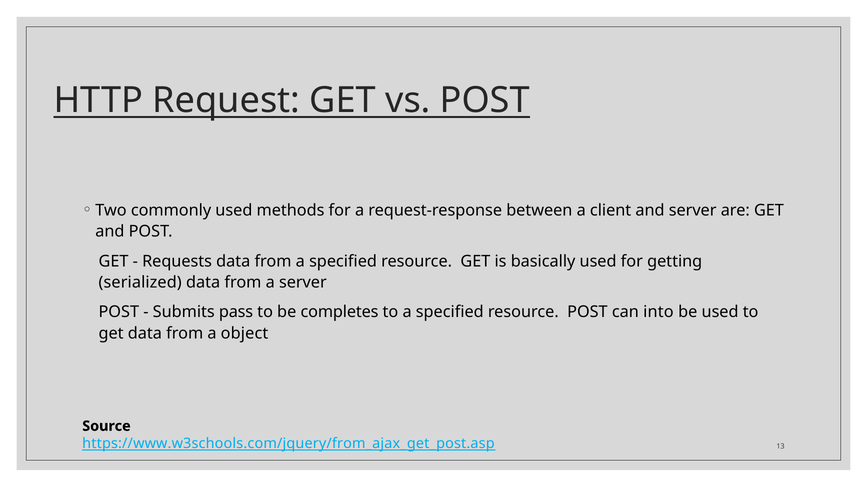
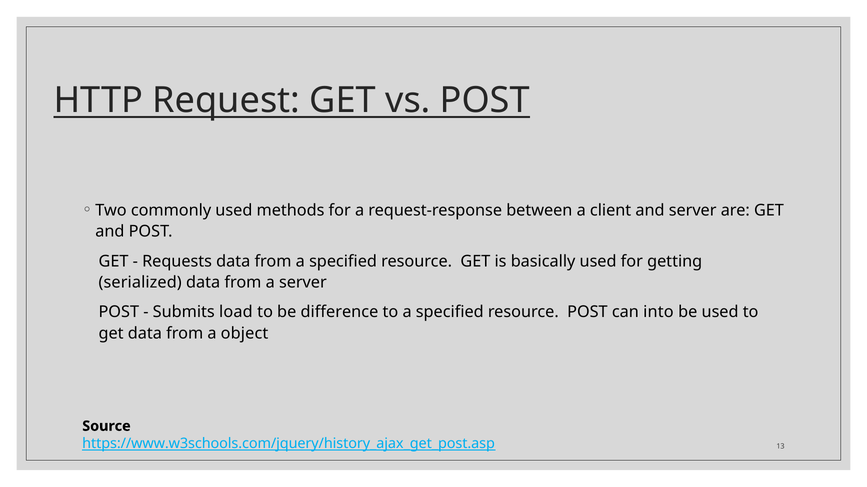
pass: pass -> load (236, 313)
completes: completes -> difference (339, 313)
https://www.w3schools.com/jquery/from_ajax_get_post.asp: https://www.w3schools.com/jquery/from_ajax_get_post.asp -> https://www.w3schools.com/jquery/history_ajax_get_post.asp (289, 444)
